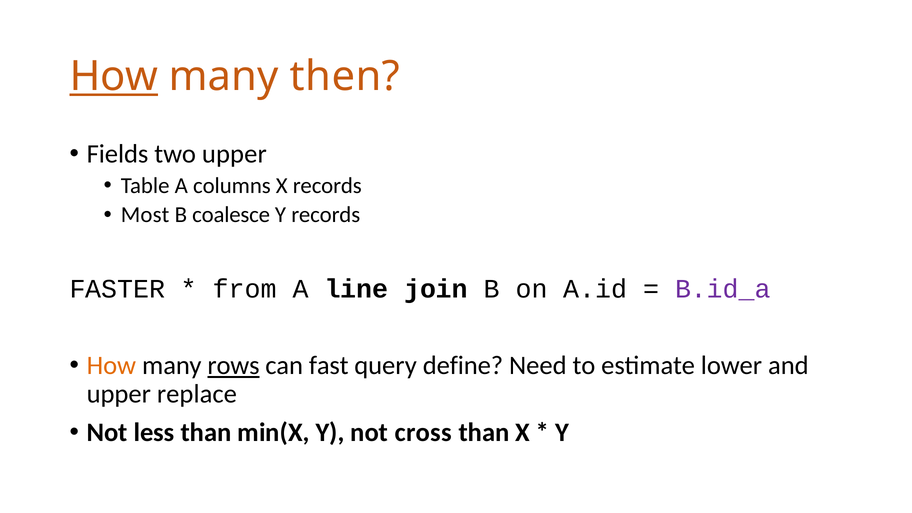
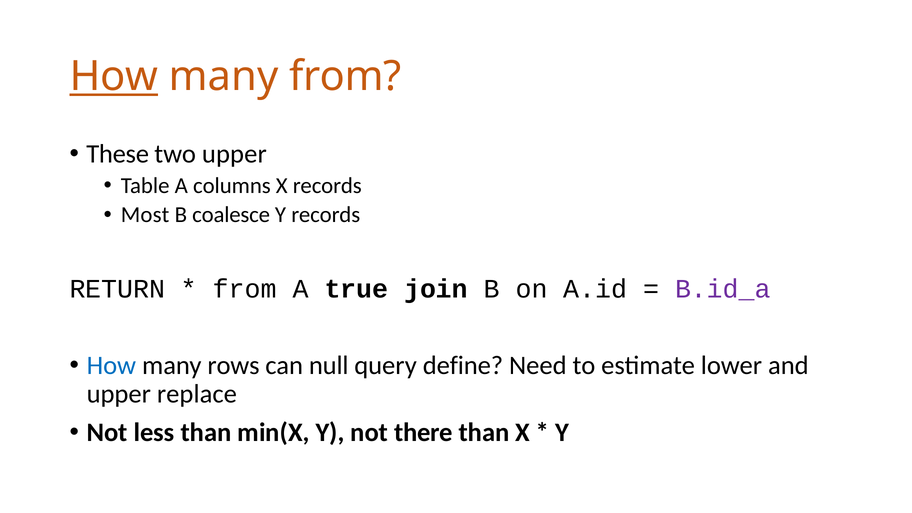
many then: then -> from (345, 77)
Fields: Fields -> These (118, 154)
FASTER: FASTER -> RETURN (117, 289)
line: line -> true (356, 289)
How colour: orange -> blue (111, 366)
rows underline: present -> none (233, 366)
fast: fast -> null (329, 366)
cross: cross -> there (423, 432)
